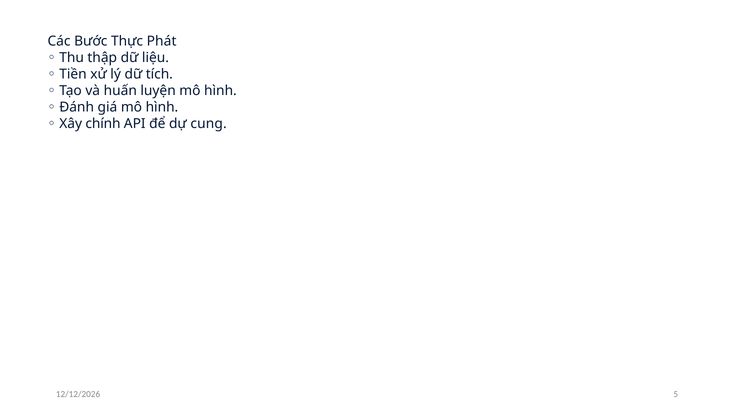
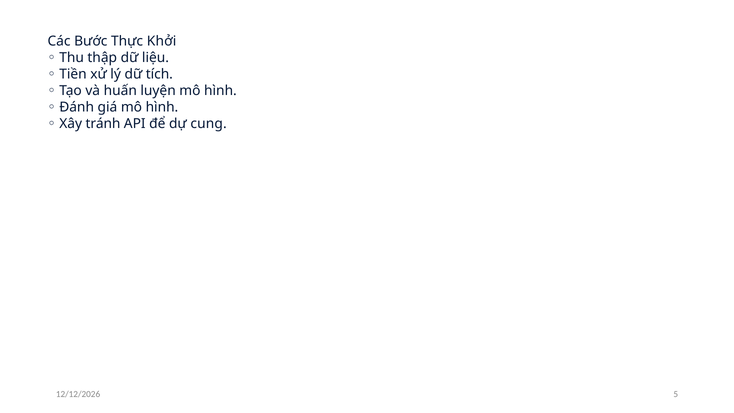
Phát: Phát -> Khởi (162, 41)
chính: chính -> tránh (103, 124)
